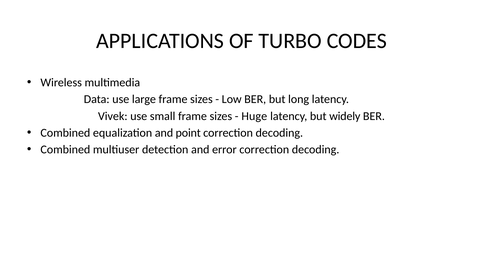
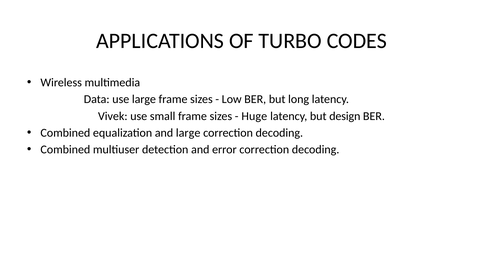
widely: widely -> design (345, 116)
and point: point -> large (188, 133)
